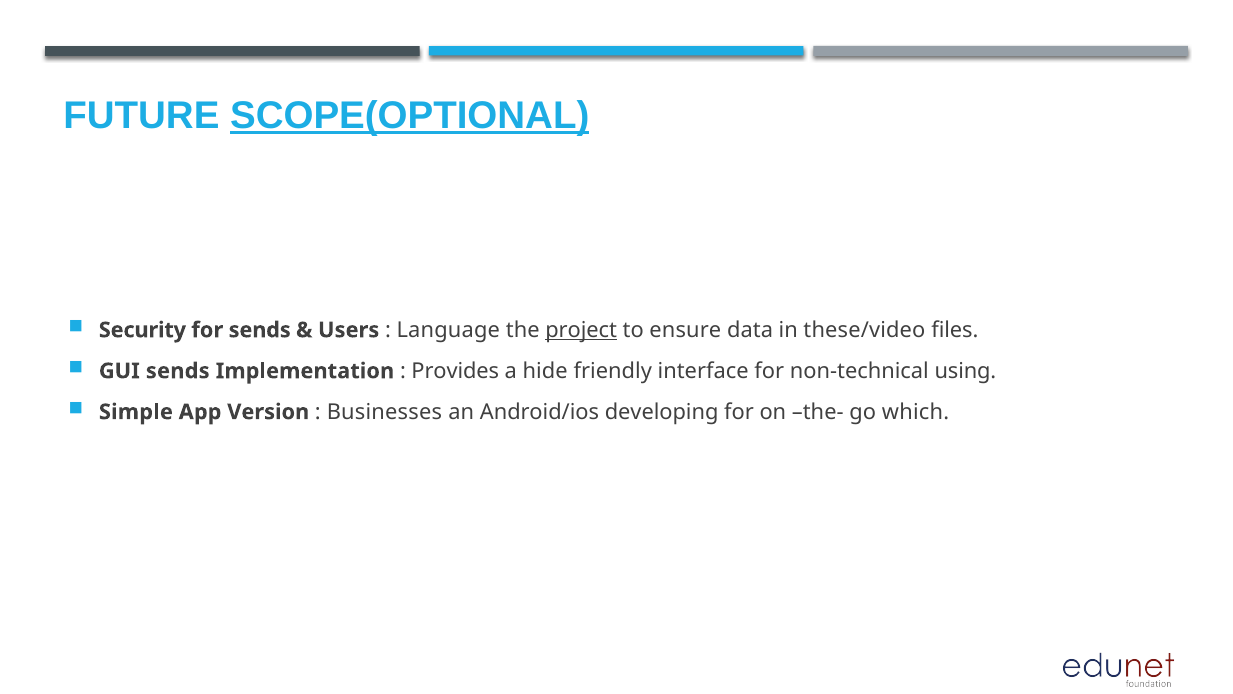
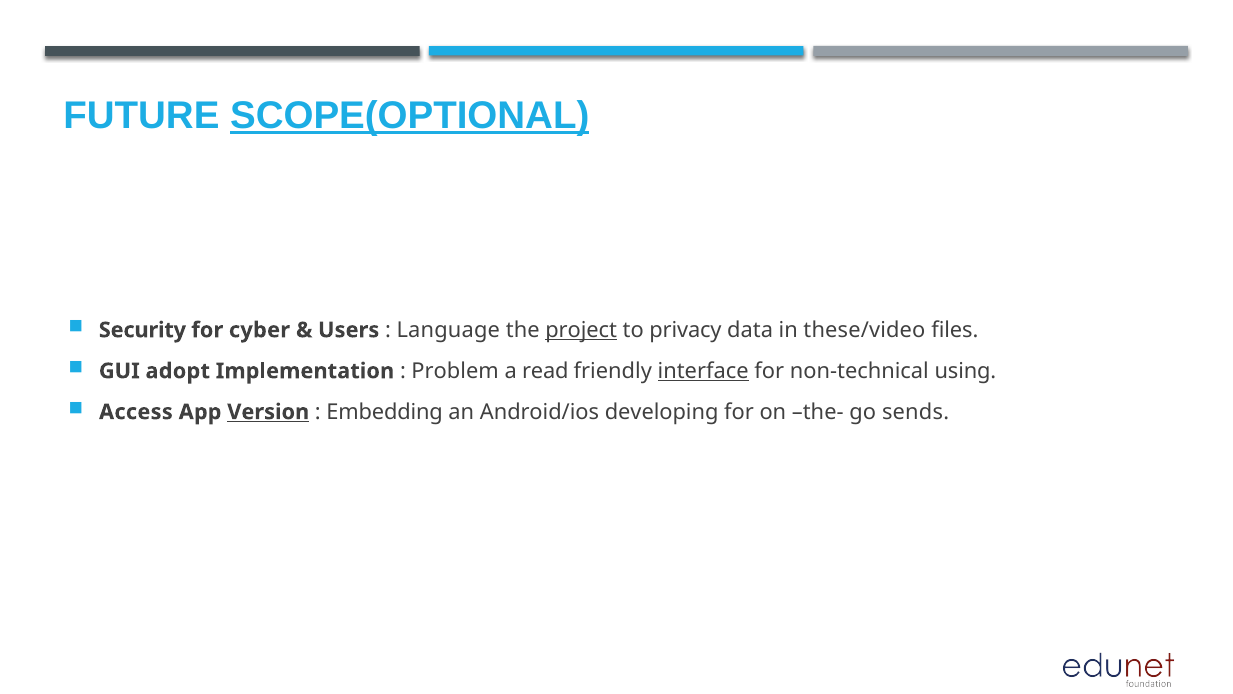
for sends: sends -> cyber (259, 330)
ensure: ensure -> privacy (686, 330)
GUI sends: sends -> adopt (178, 371)
Provides: Provides -> Problem (455, 371)
hide: hide -> read (545, 371)
interface underline: none -> present (703, 371)
Simple: Simple -> Access (136, 412)
Version underline: none -> present (268, 412)
Businesses: Businesses -> Embedding (385, 412)
which: which -> sends (916, 412)
